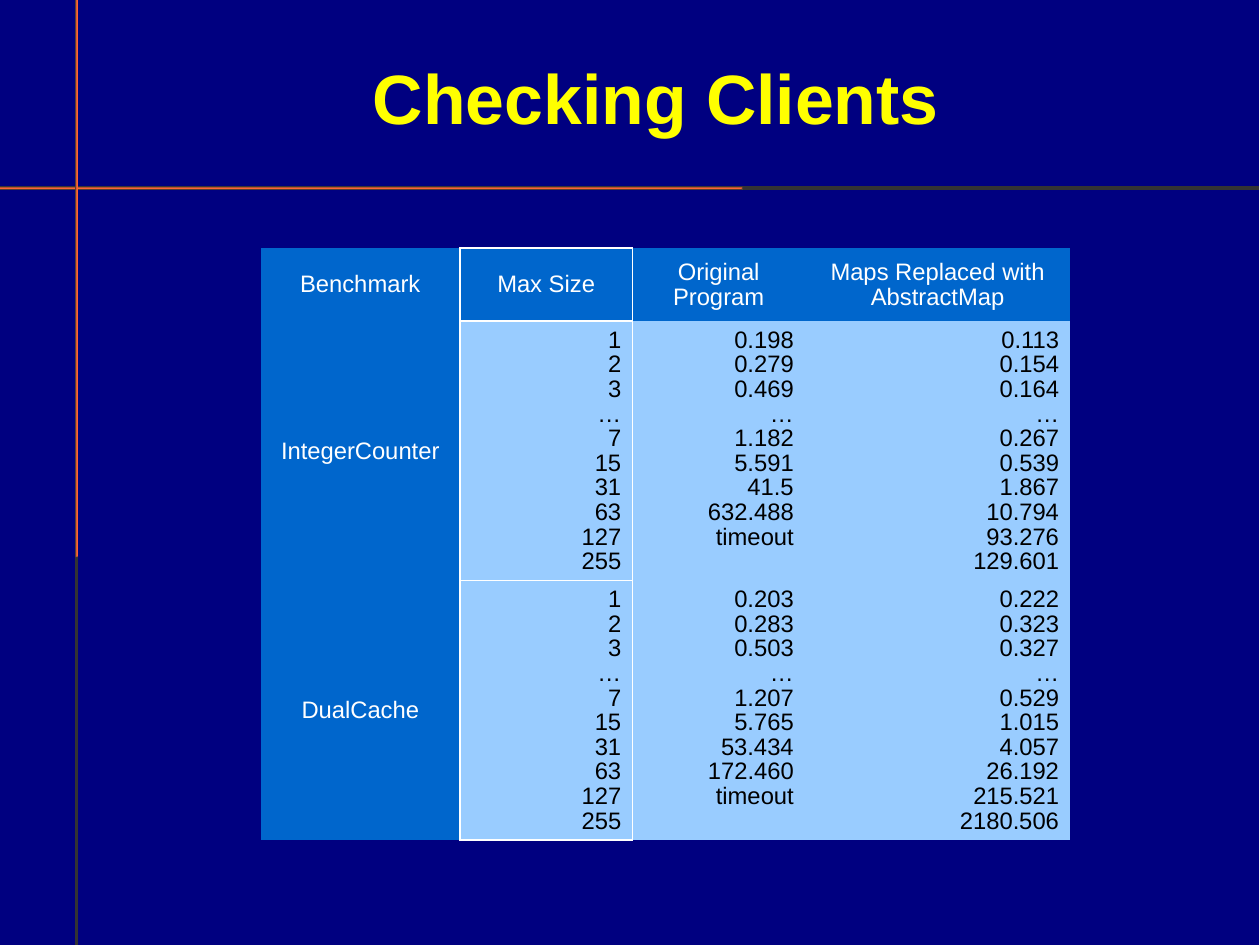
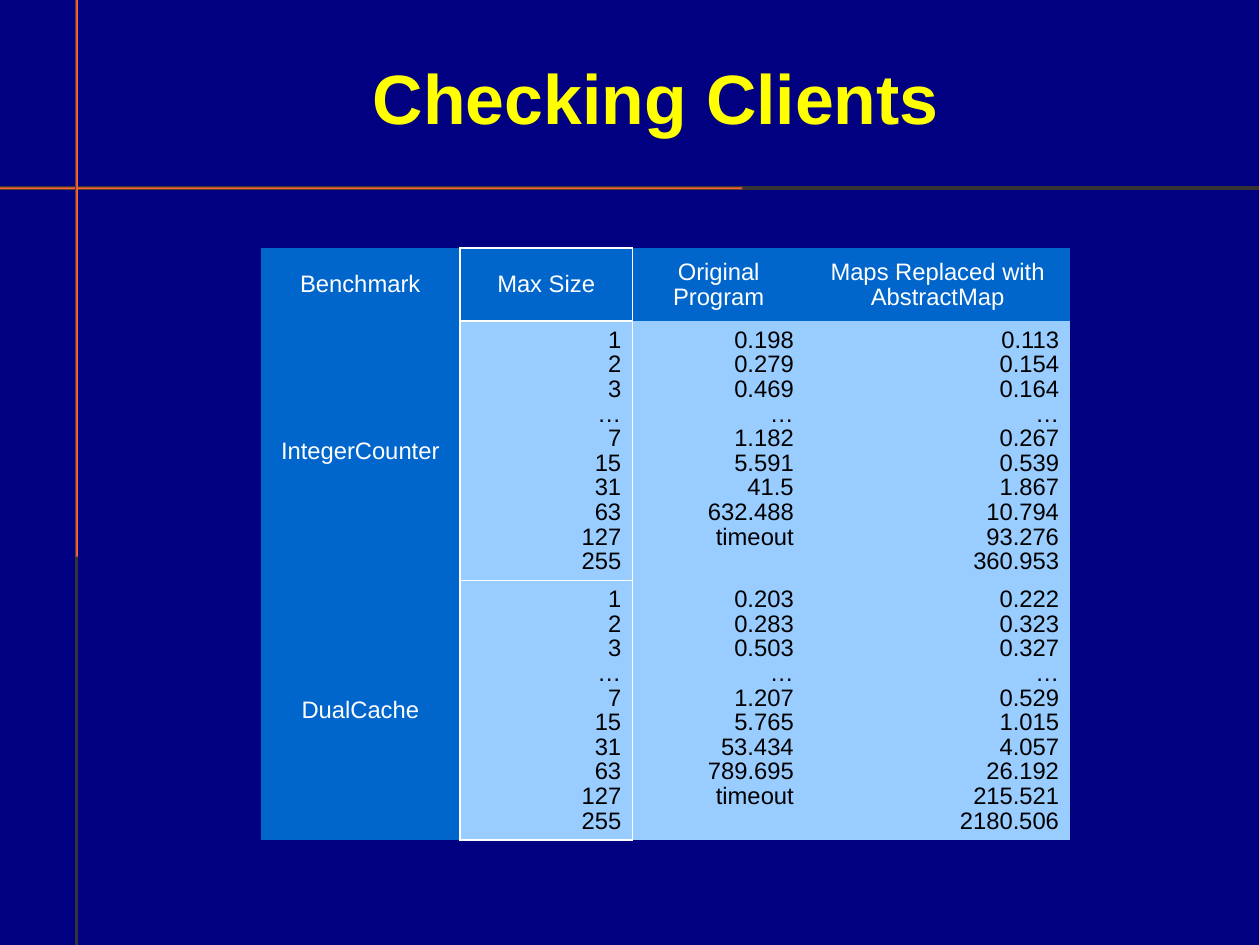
129.601: 129.601 -> 360.953 (1016, 562)
172.460: 172.460 -> 789.695 (751, 772)
